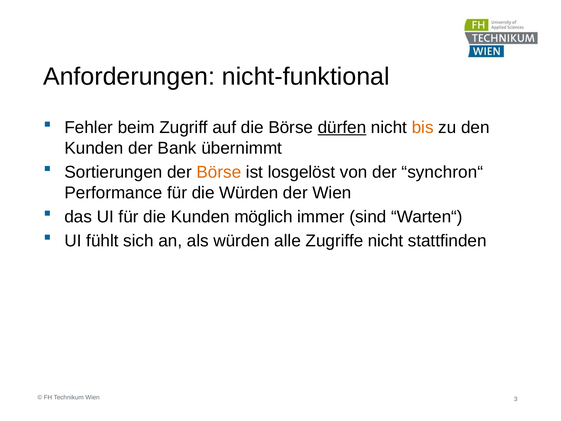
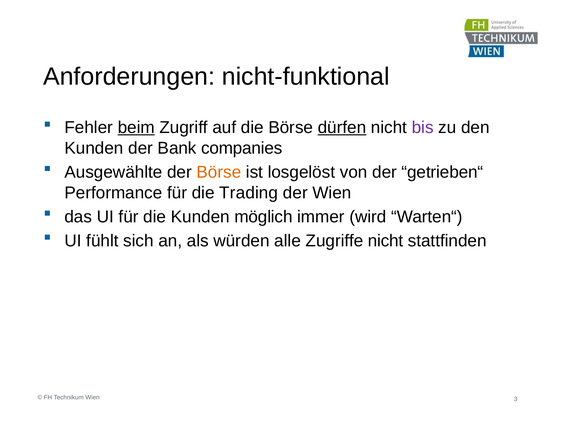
beim underline: none -> present (136, 127)
bis colour: orange -> purple (423, 127)
übernimmt: übernimmt -> companies (242, 148)
Sortierungen: Sortierungen -> Ausgewählte (113, 172)
synchron“: synchron“ -> getrieben“ (442, 172)
die Würden: Würden -> Trading (249, 193)
sind: sind -> wird (368, 217)
